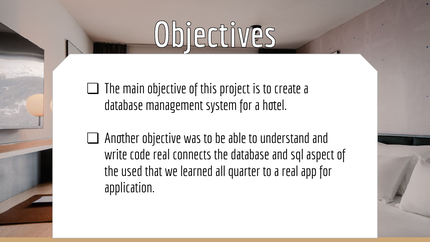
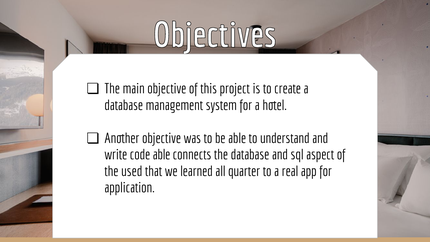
code real: real -> able (162, 155)
